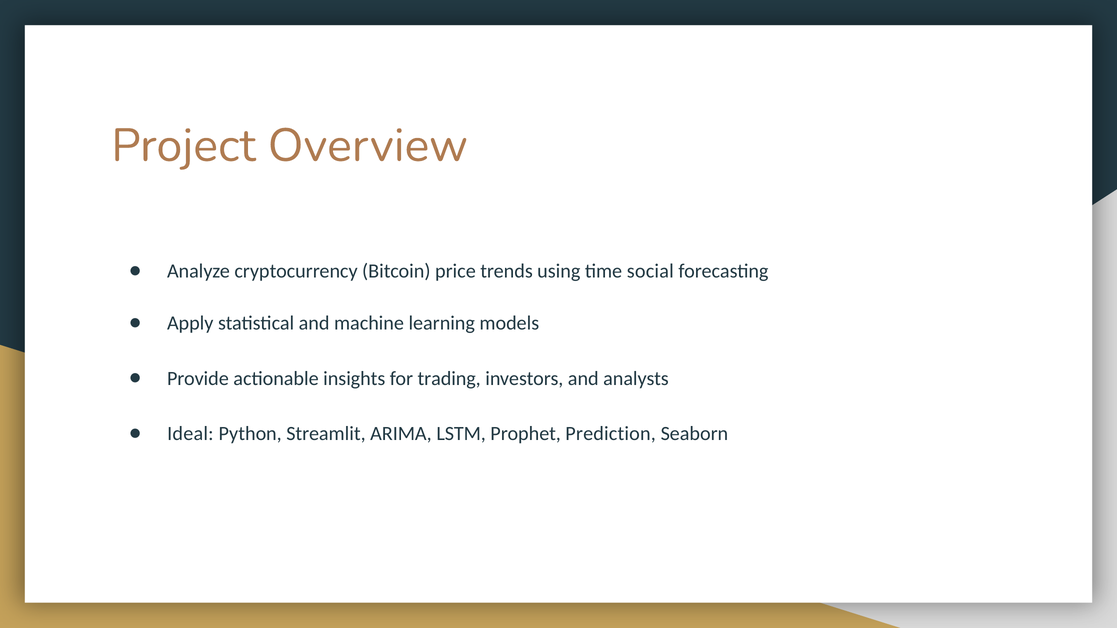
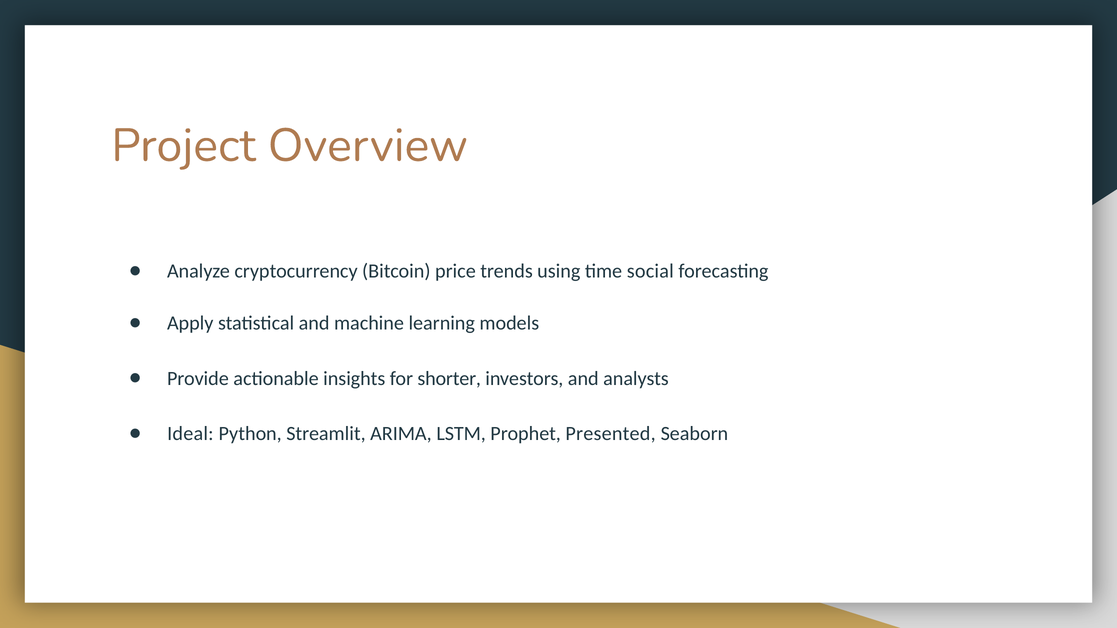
trading: trading -> shorter (449, 379)
Prediction: Prediction -> Presented (611, 434)
